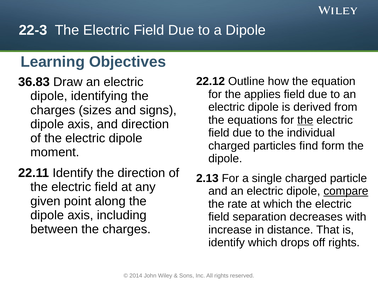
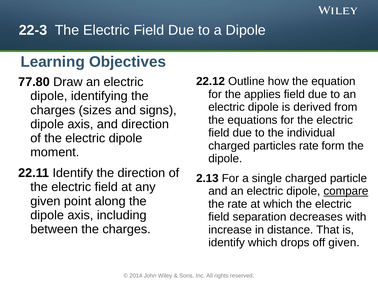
36.83: 36.83 -> 77.80 (34, 82)
the underline: present -> none (305, 120)
particles find: find -> rate (309, 146)
off rights: rights -> given (344, 243)
